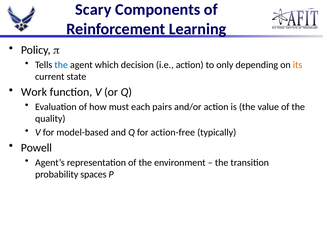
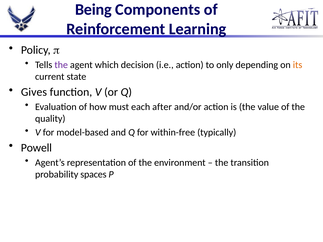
Scary: Scary -> Being (93, 10)
the colour: blue -> purple (61, 65)
Work: Work -> Gives (34, 92)
pairs: pairs -> after (162, 107)
action-free: action-free -> within-free (173, 133)
